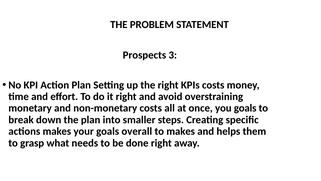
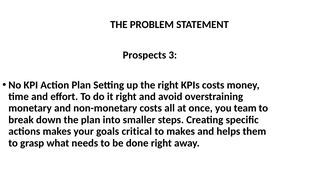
you goals: goals -> team (245, 108)
overall: overall -> critical (137, 131)
